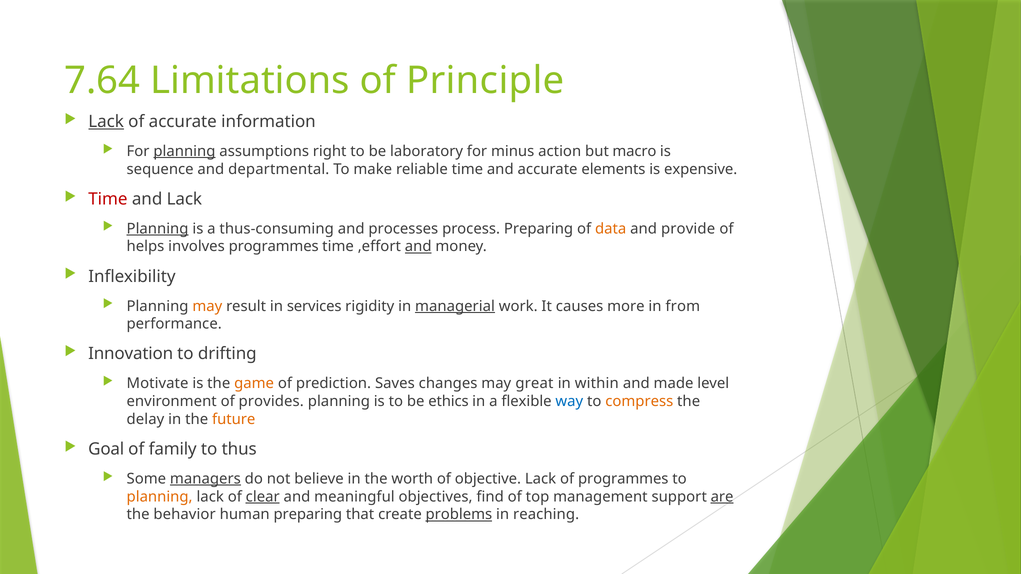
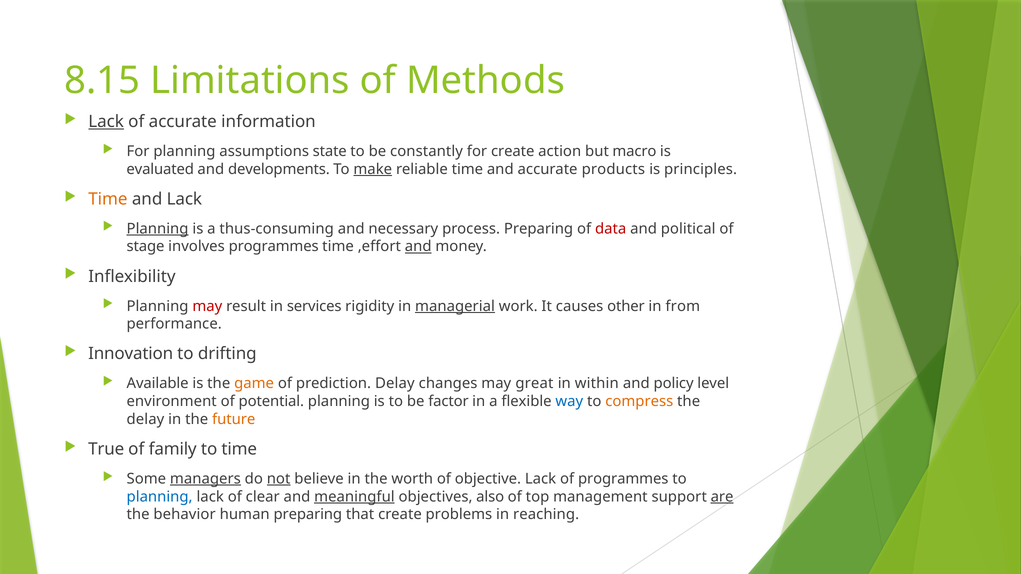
7.64: 7.64 -> 8.15 (102, 81)
Principle: Principle -> Methods (485, 81)
planning underline: present -> none (184, 151)
right: right -> state (330, 151)
laboratory: laboratory -> constantly (426, 151)
for minus: minus -> create (513, 151)
sequence: sequence -> evaluated (160, 169)
departmental: departmental -> developments (279, 169)
make underline: none -> present (373, 169)
elements: elements -> products (613, 169)
expensive: expensive -> principles (701, 169)
Time colour: red -> orange (108, 199)
processes: processes -> necessary (403, 229)
data colour: orange -> red (611, 229)
provide: provide -> political (688, 229)
helps: helps -> stage (146, 247)
may colour: orange -> red (207, 306)
more: more -> other (626, 306)
Motivate: Motivate -> Available (158, 384)
prediction Saves: Saves -> Delay (395, 384)
made: made -> policy (674, 384)
provides: provides -> potential (271, 402)
ethics: ethics -> factor (448, 402)
Goal: Goal -> True (106, 449)
to thus: thus -> time (239, 449)
not underline: none -> present (279, 479)
planning colour: orange -> blue (160, 497)
clear underline: present -> none (263, 497)
meaningful underline: none -> present (354, 497)
find: find -> also (490, 497)
problems underline: present -> none (459, 515)
